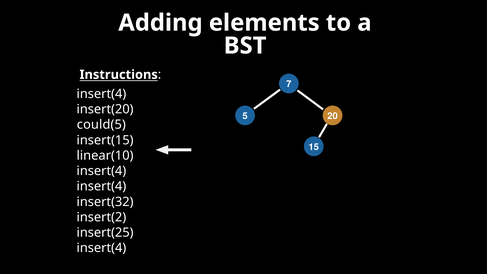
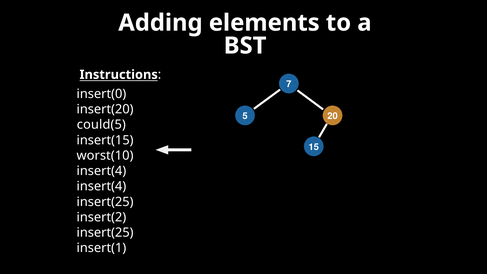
insert(4: insert(4 -> insert(0 (101, 94)
linear(10: linear(10 -> worst(10 (105, 156)
insert(32: insert(32 -> insert(25 (105, 202)
insert(4: insert(4 -> insert(1 (101, 248)
